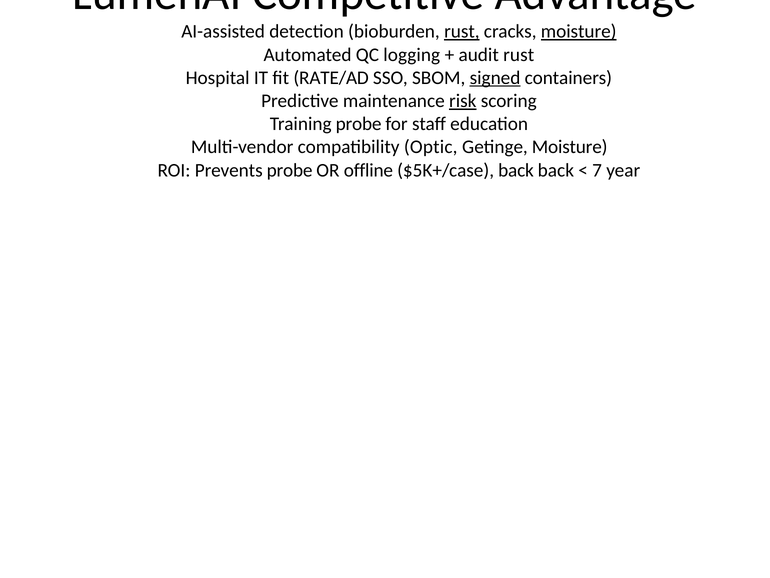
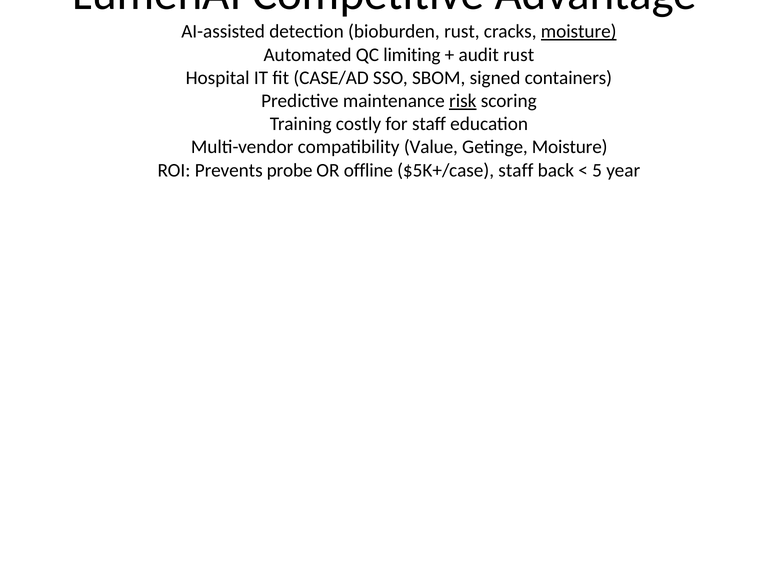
rust underline: present -> none (462, 32)
logging: logging -> limiting (412, 55)
RATE/AD: RATE/AD -> CASE/AD (331, 78)
signed underline: present -> none (495, 78)
probe: probe -> costly (358, 124)
Optic: Optic -> Value (431, 147)
$5K+/case back: back -> staff (516, 170)
7: 7 -> 5 (597, 170)
